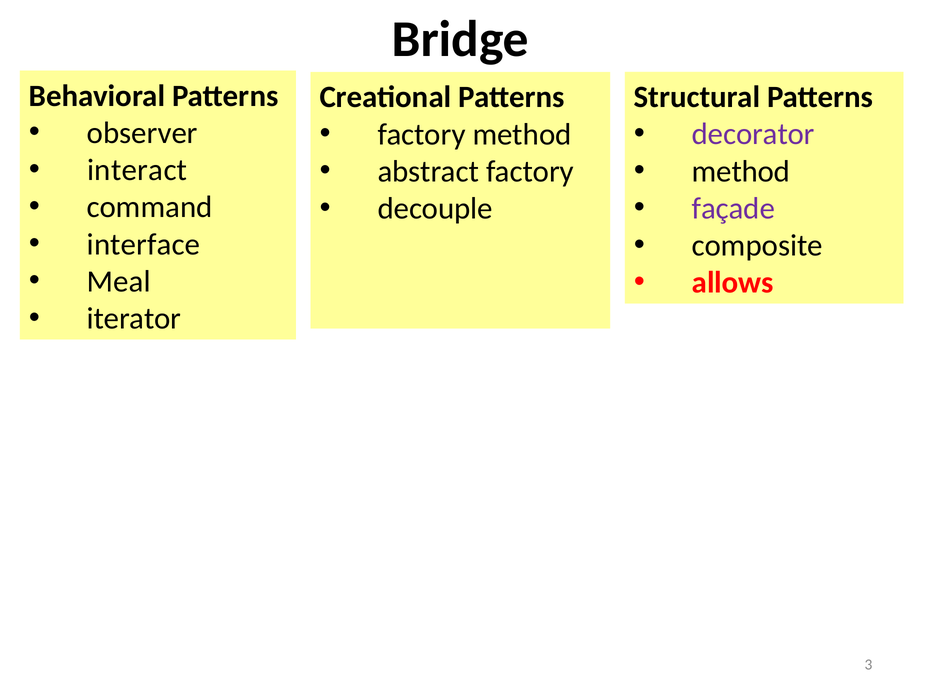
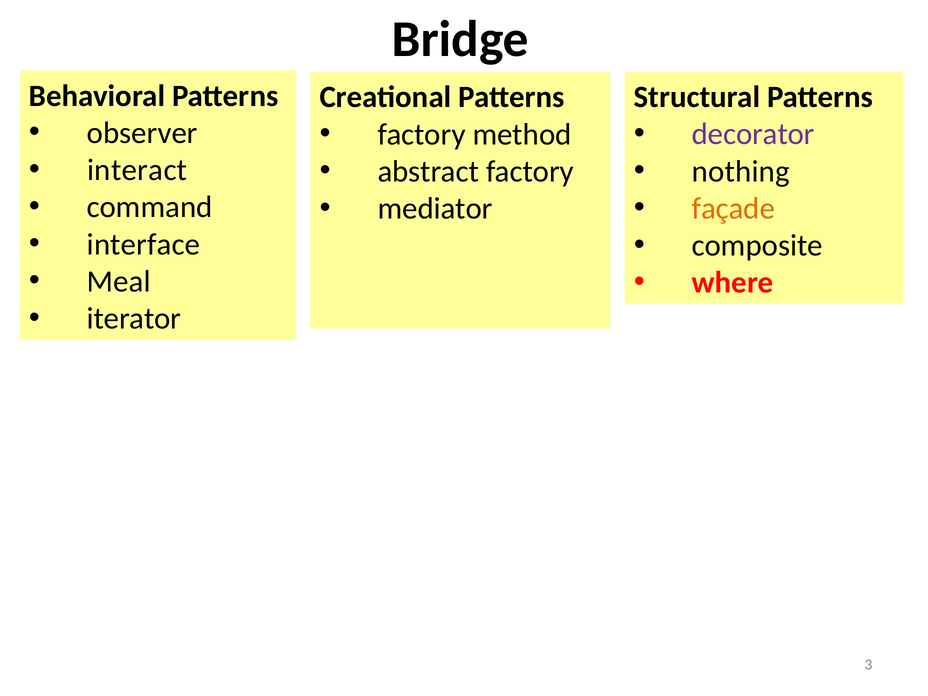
method: method -> nothing (741, 171)
façade colour: purple -> orange (733, 208)
decouple: decouple -> mediator (435, 209)
allows: allows -> where (733, 283)
